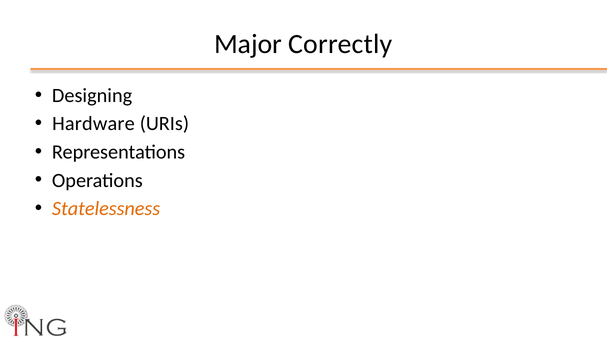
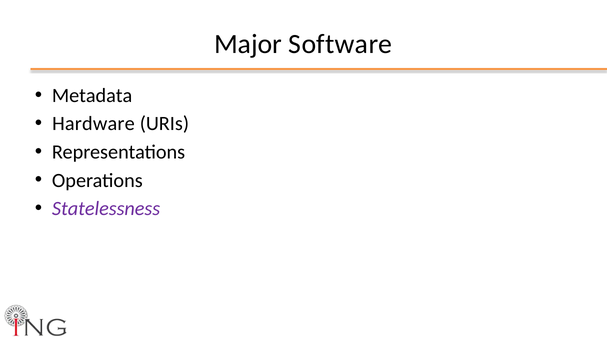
Correctly: Correctly -> Software (340, 44)
Designing: Designing -> Metadata (92, 96)
Statelessness colour: orange -> purple (106, 209)
